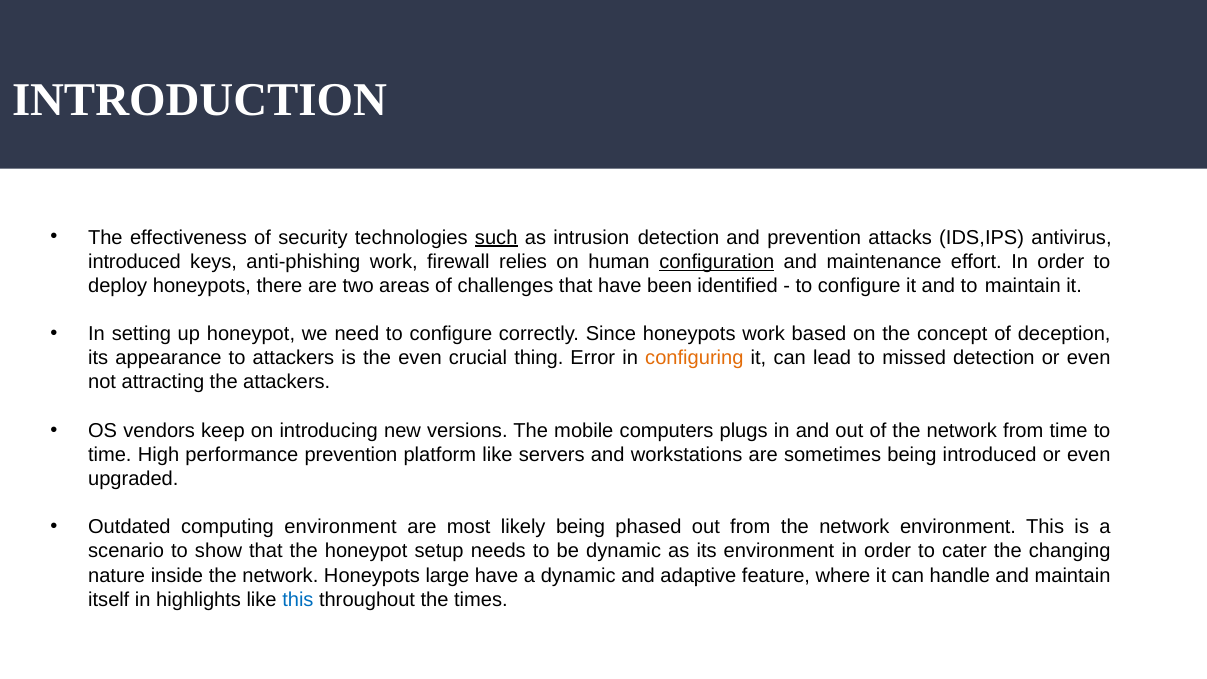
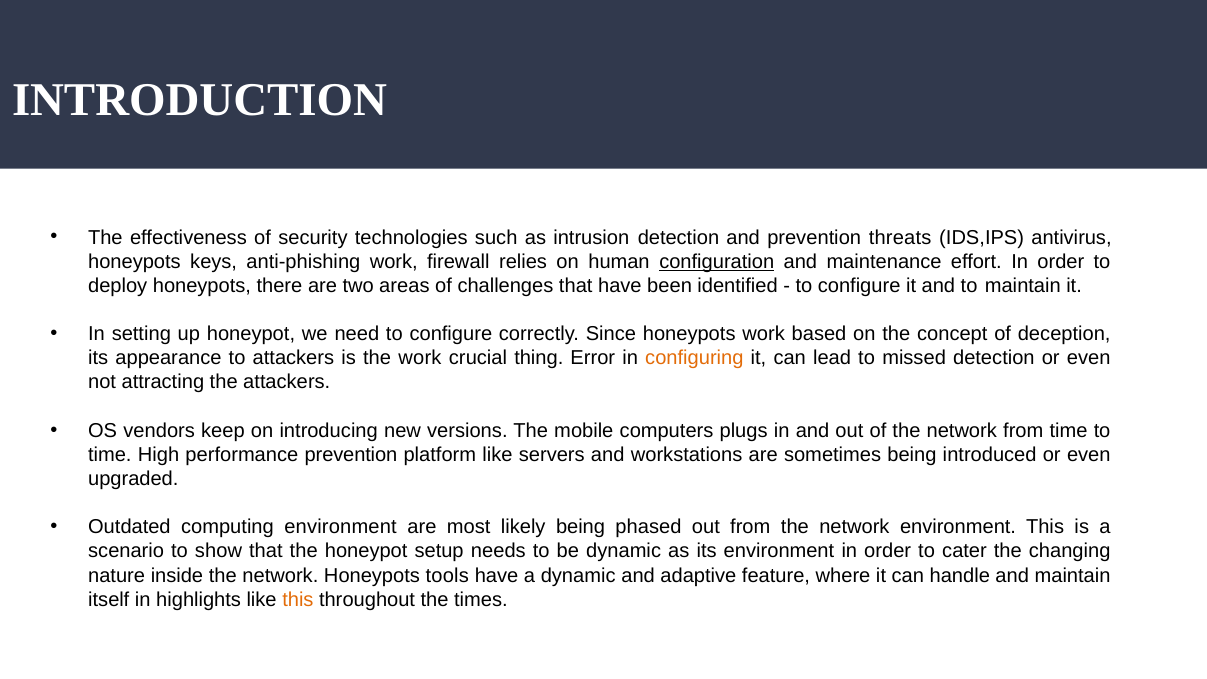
such underline: present -> none (496, 237)
attacks: attacks -> threats (900, 237)
introduced: introduced -> honeypots (134, 262)
the even: even -> work (420, 358)
large: large -> tools (447, 575)
this colour: blue -> orange (298, 600)
